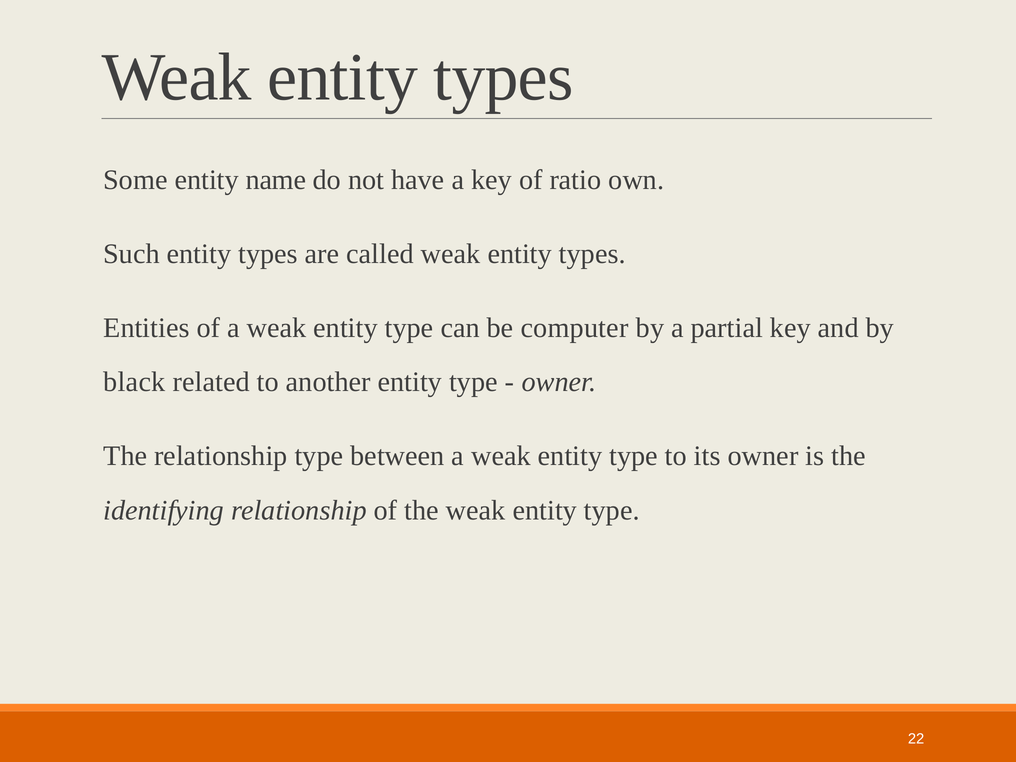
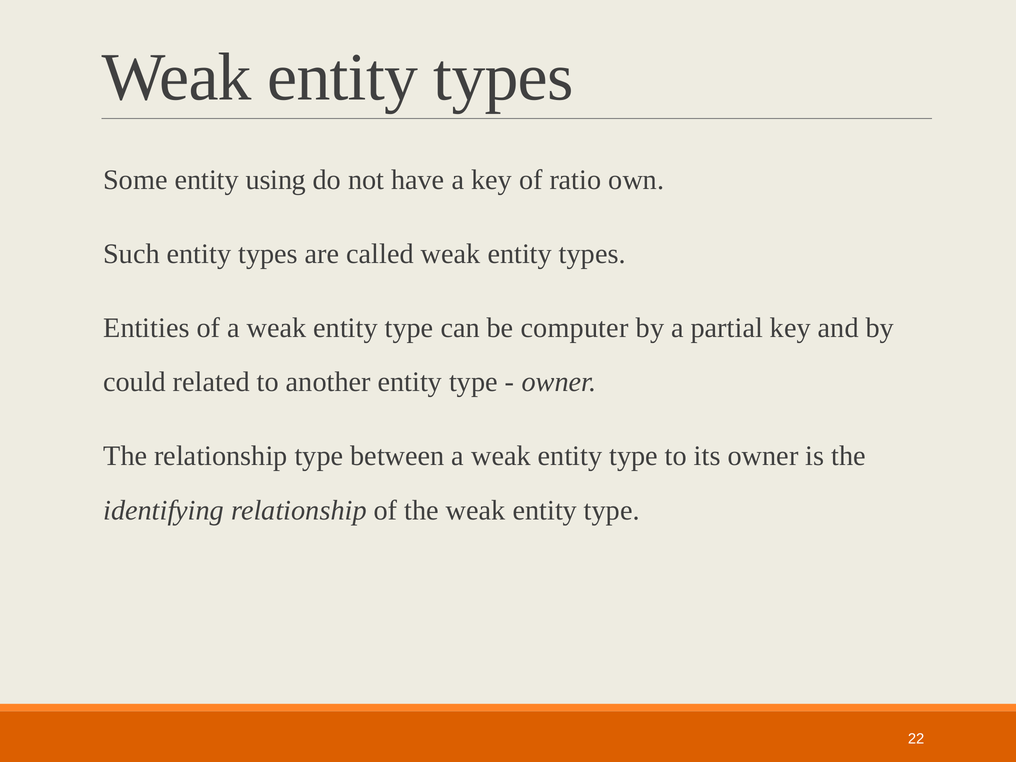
name: name -> using (276, 180)
black: black -> could (135, 382)
